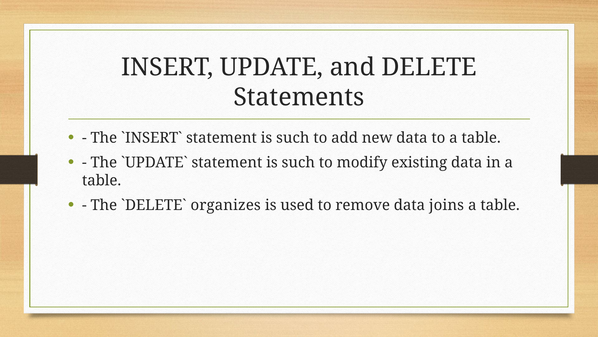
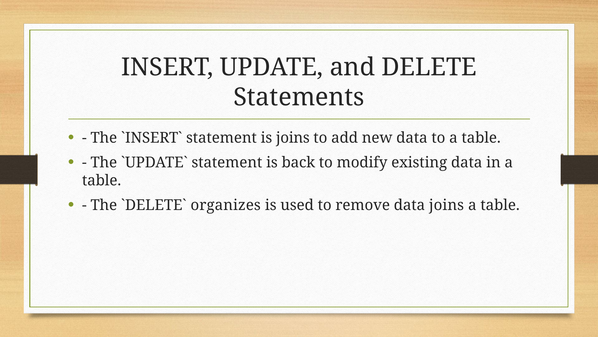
such: such -> joins (293, 138)
such: such -> back (298, 162)
